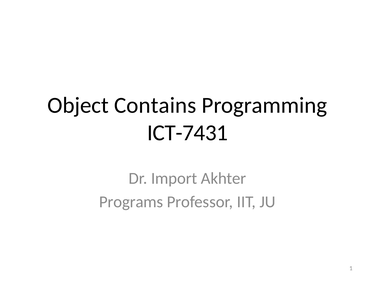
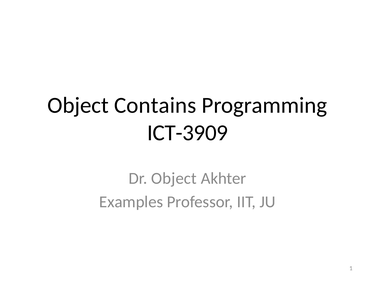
ICT-7431: ICT-7431 -> ICT-3909 (188, 133)
Dr Import: Import -> Object (174, 179)
Programs: Programs -> Examples (131, 202)
